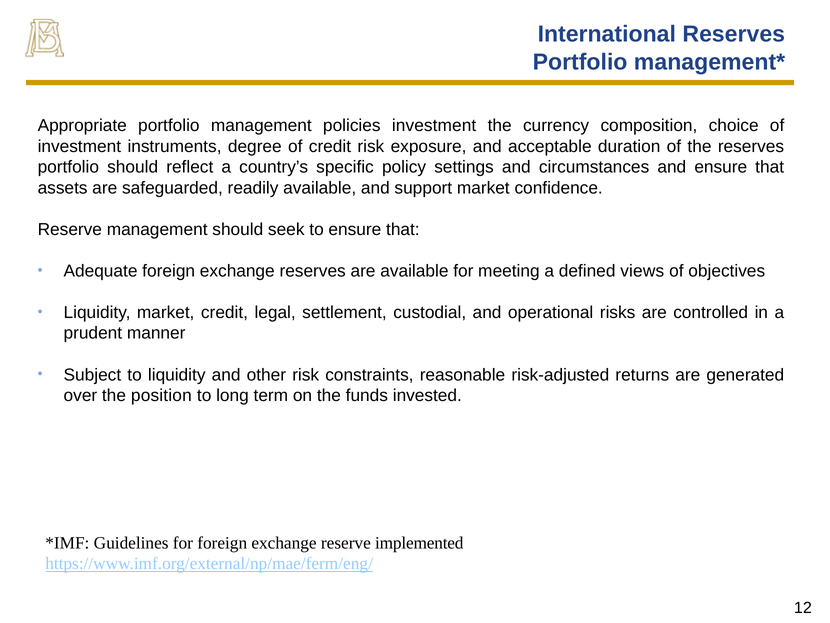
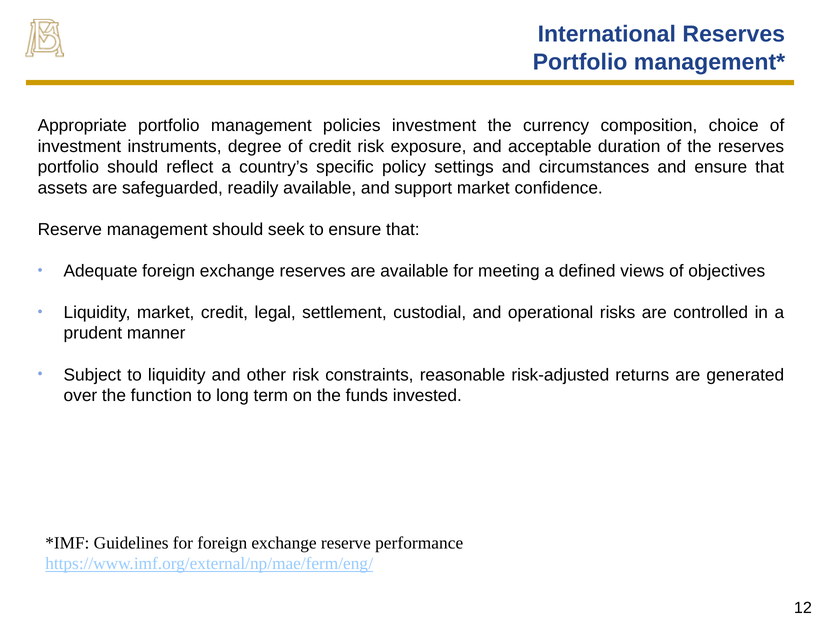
position: position -> function (161, 395)
implemented: implemented -> performance (419, 543)
